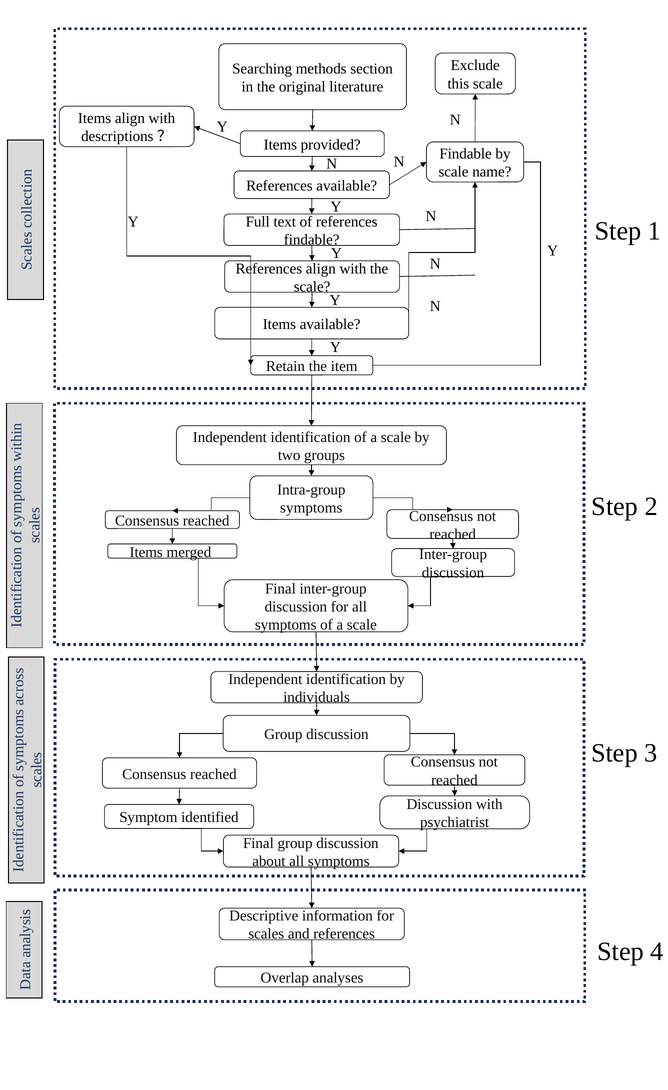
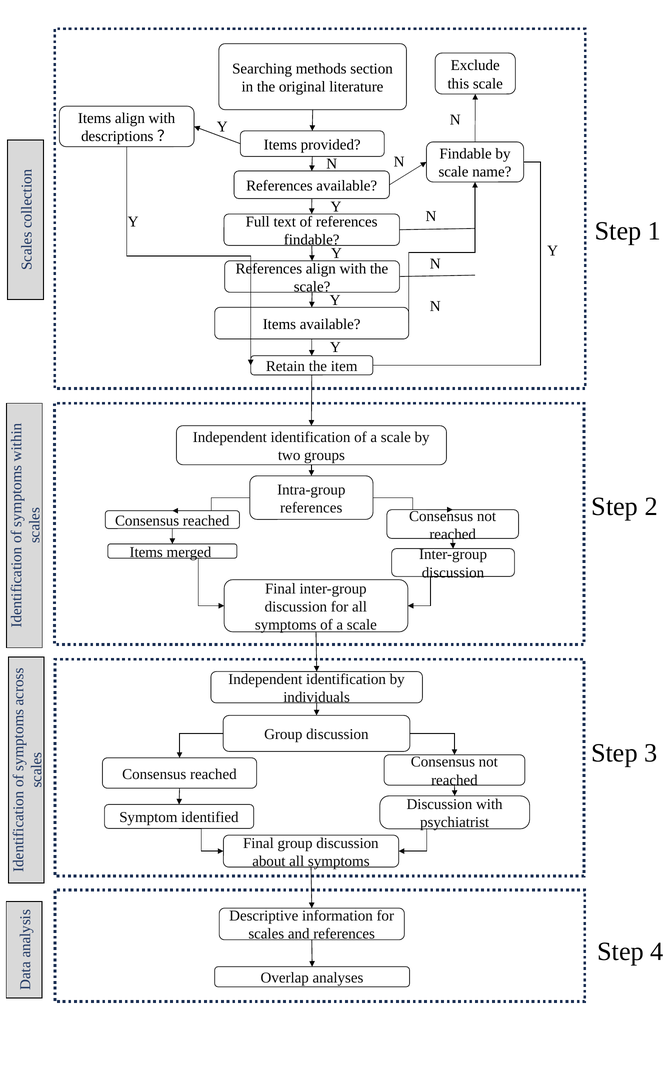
symptoms: symptoms -> references (311, 508)
